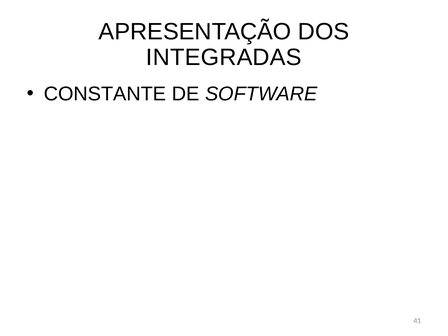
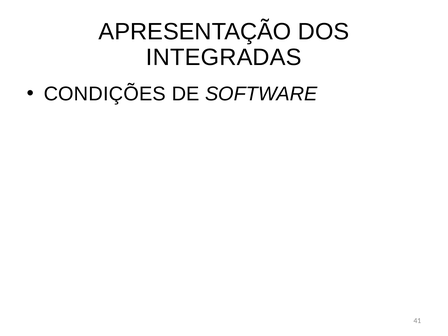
CONSTANTE: CONSTANTE -> CONDIÇÕES (105, 94)
